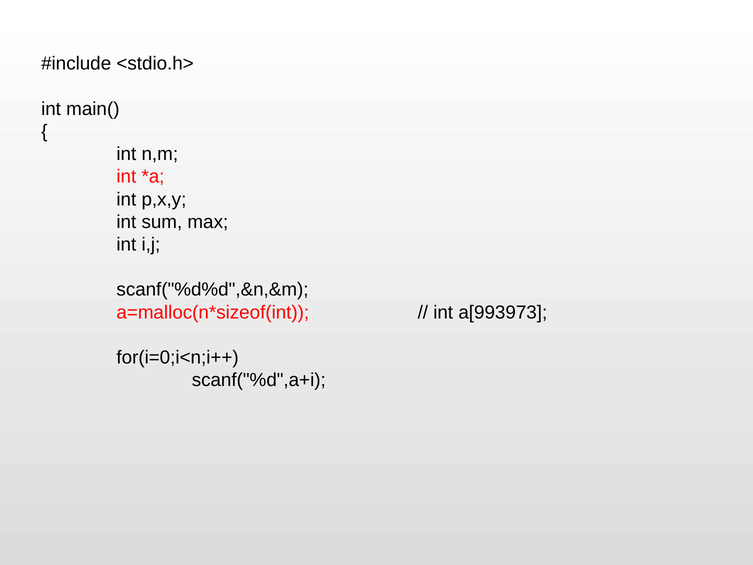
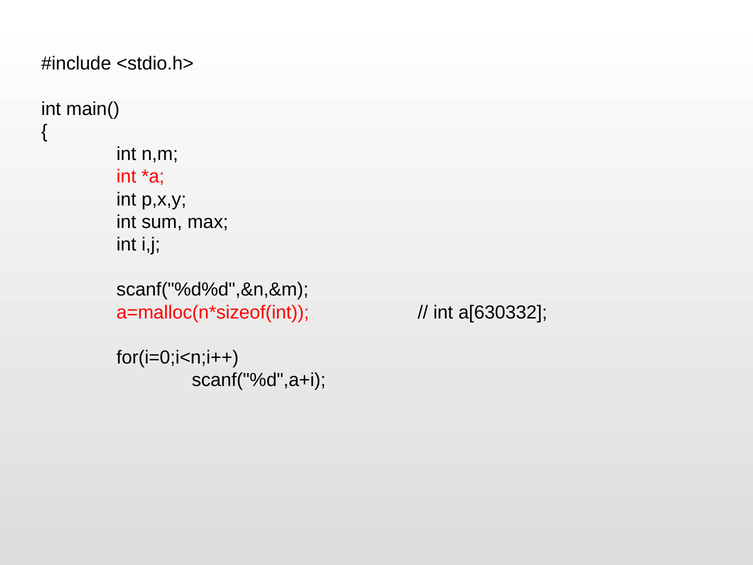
a[993973: a[993973 -> a[630332 (503, 312)
